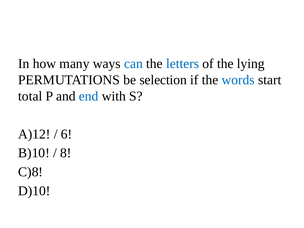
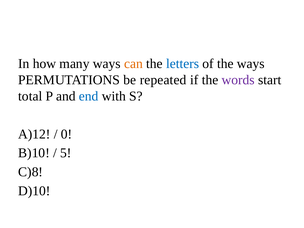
can colour: blue -> orange (133, 64)
the lying: lying -> ways (251, 64)
selection: selection -> repeated (163, 80)
words colour: blue -> purple (238, 80)
6: 6 -> 0 (67, 134)
8: 8 -> 5 (66, 153)
